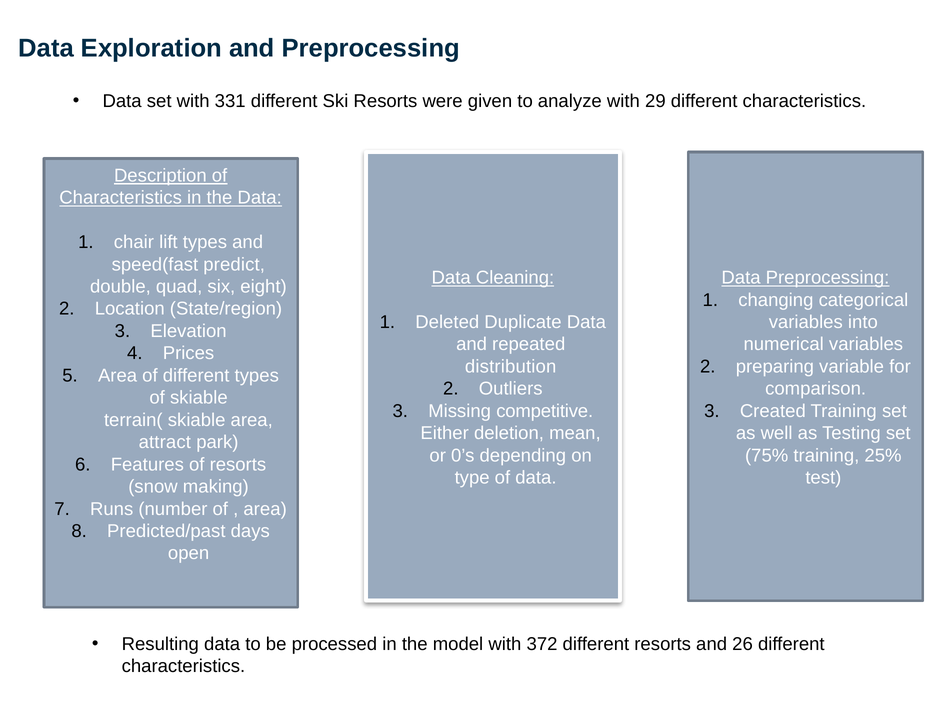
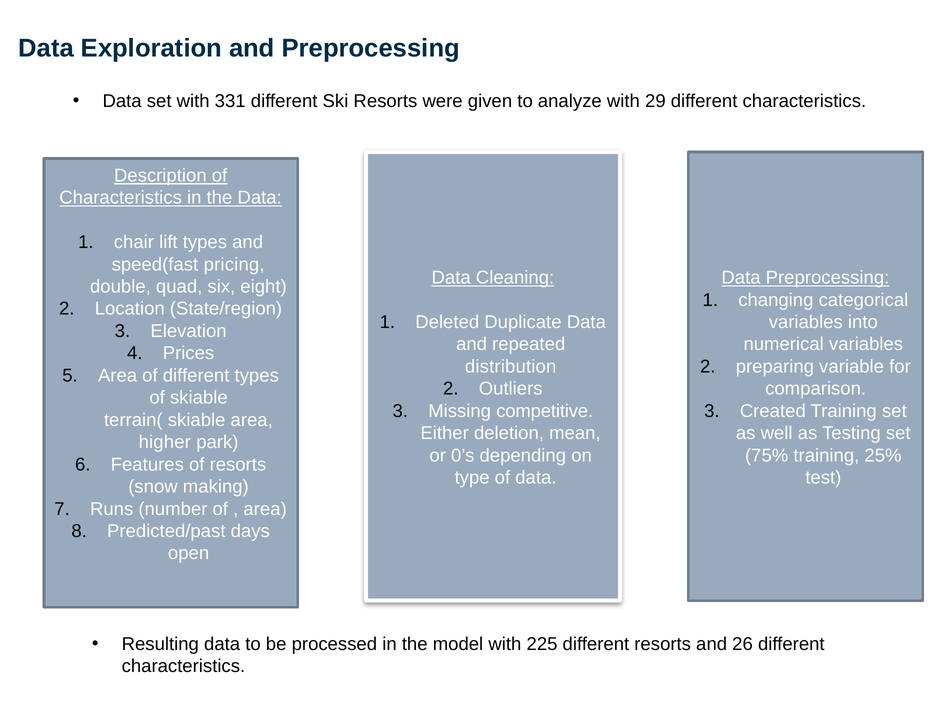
predict: predict -> pricing (234, 264)
attract: attract -> higher (165, 442)
372: 372 -> 225 (542, 644)
